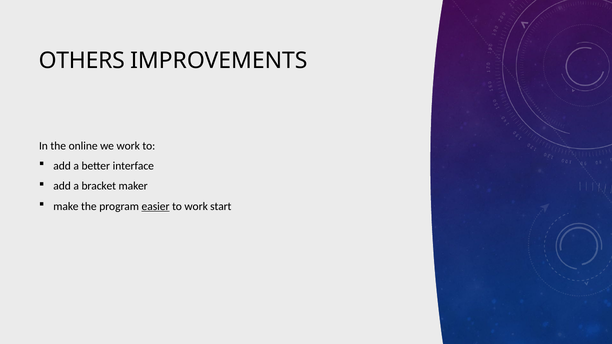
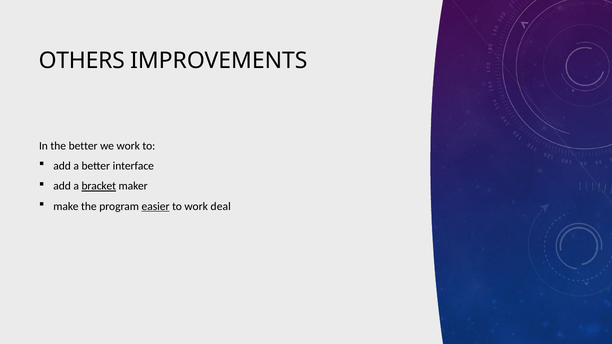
the online: online -> better (83, 146)
bracket underline: none -> present (99, 186)
start: start -> deal (221, 206)
